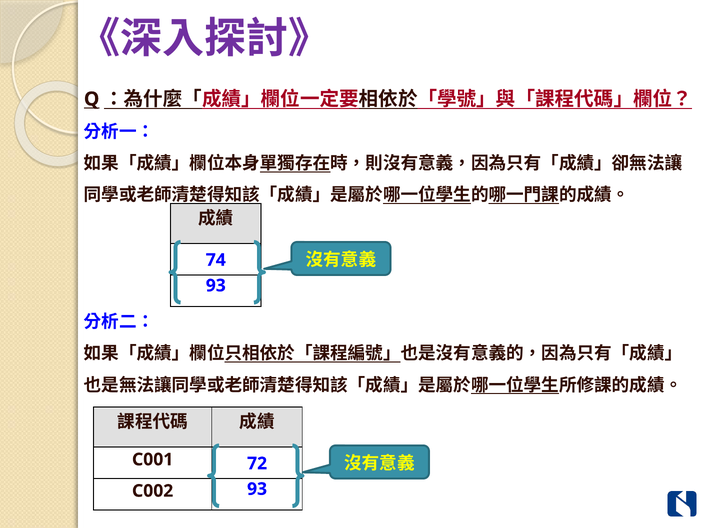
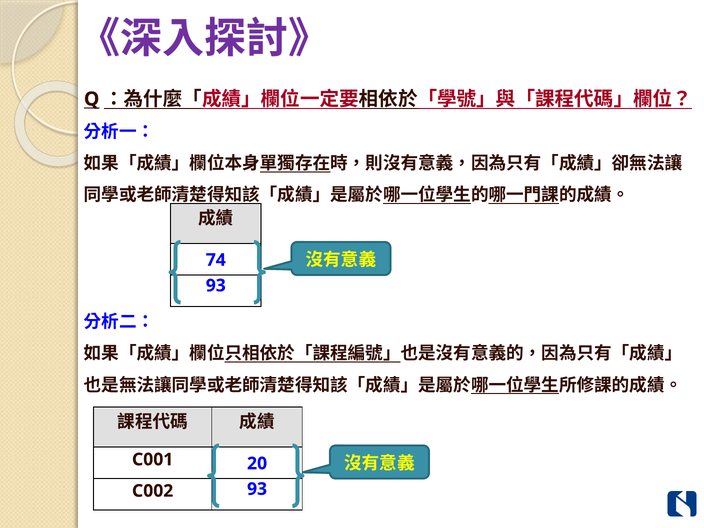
72: 72 -> 20 (257, 463)
